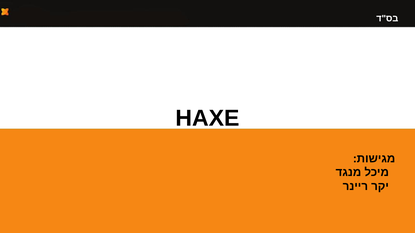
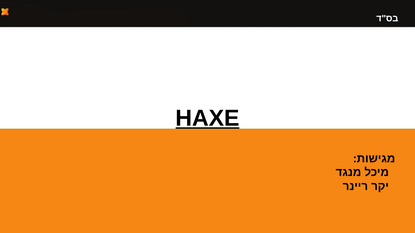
HAXE underline: none -> present (207, 118)
